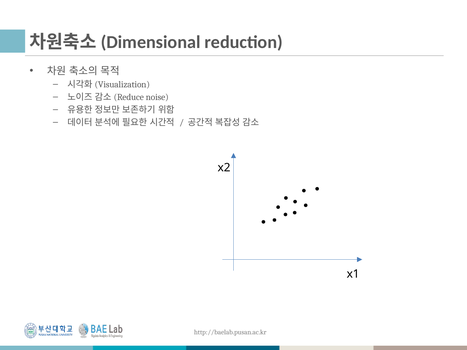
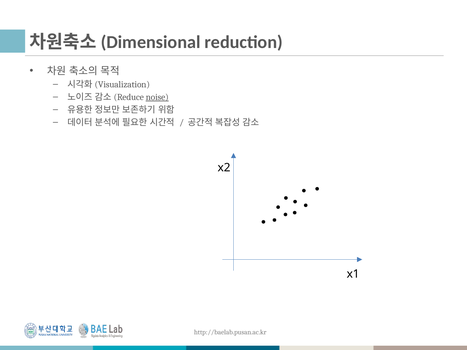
noise underline: none -> present (157, 97)
